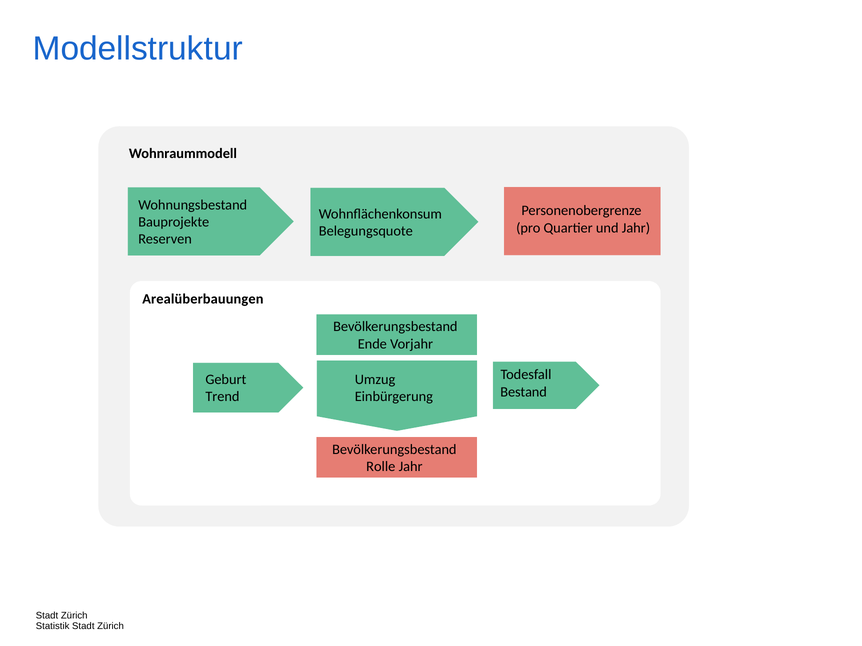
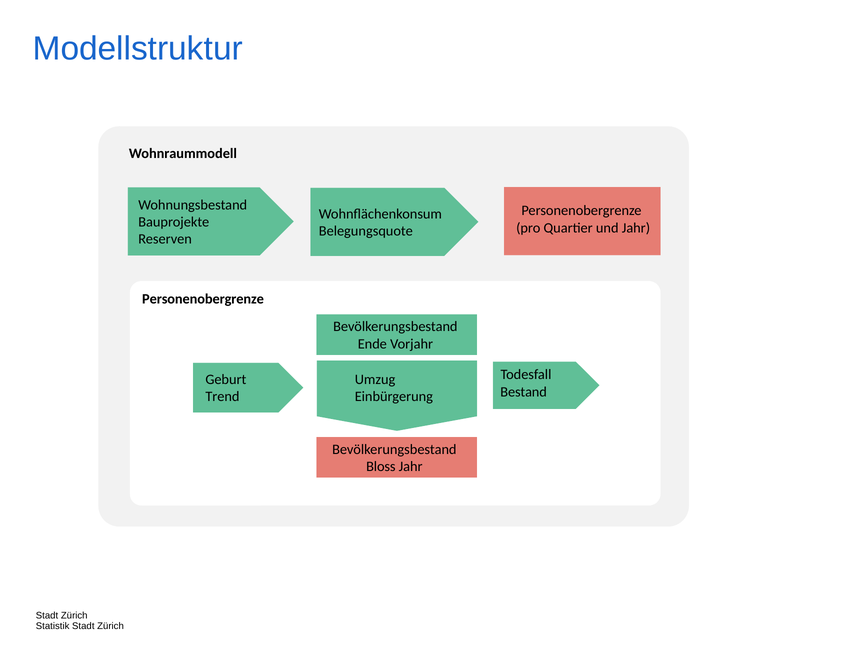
Arealüberbauungen: Arealüberbauungen -> Personenobergrenze (203, 299)
Rolle: Rolle -> Bloss (381, 467)
